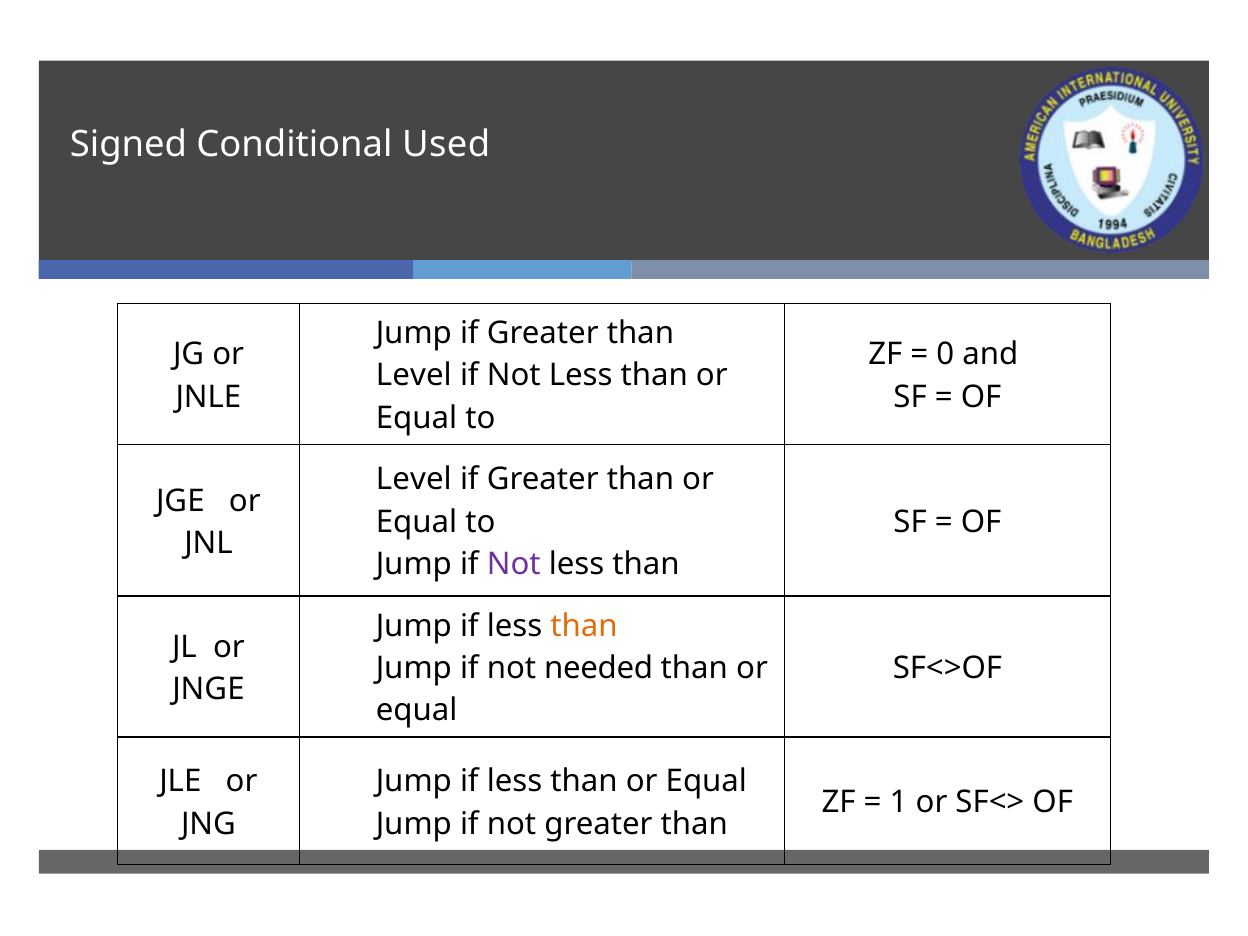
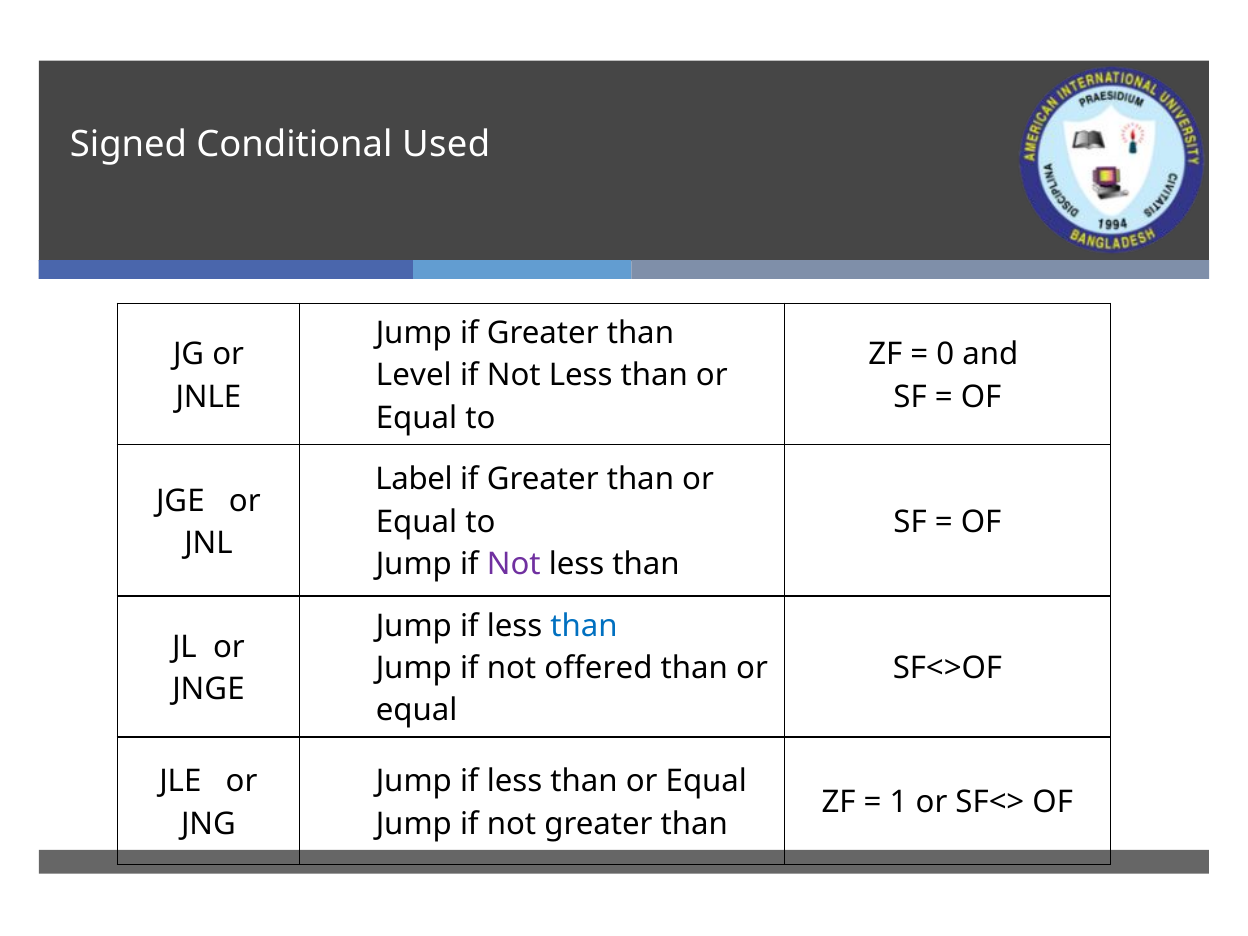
Level: Level -> Label (414, 480)
than colour: orange -> blue (584, 626)
needed: needed -> offered (598, 668)
